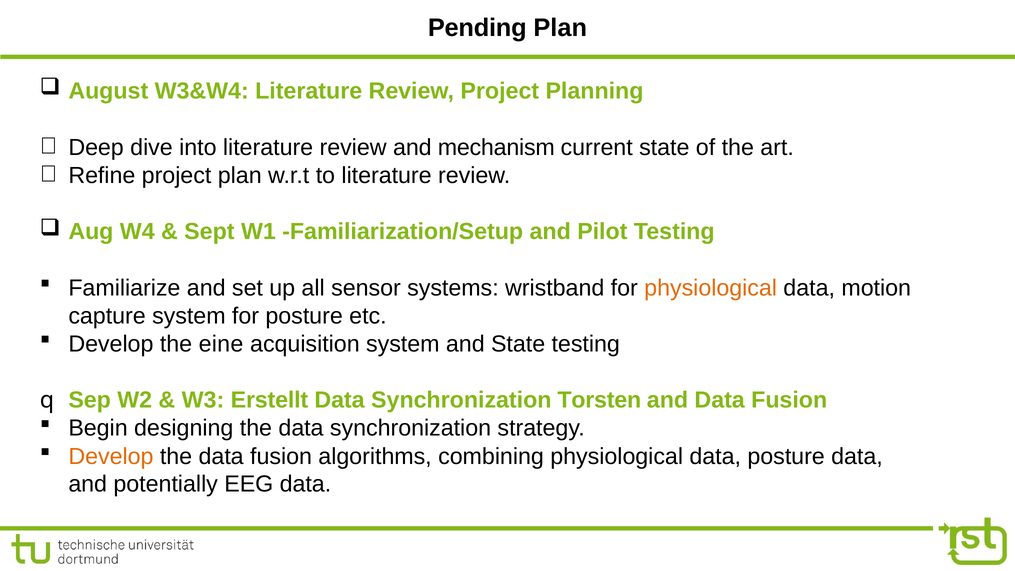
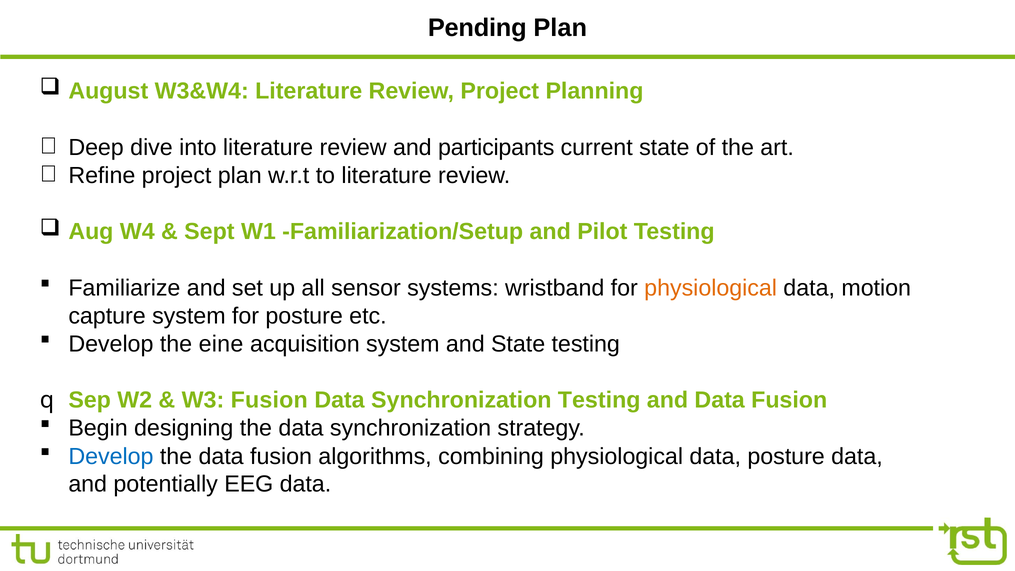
mechanism: mechanism -> participants (496, 147)
W3 Erstellt: Erstellt -> Fusion (269, 400)
Synchronization Torsten: Torsten -> Testing (599, 400)
Develop colour: orange -> blue (111, 456)
